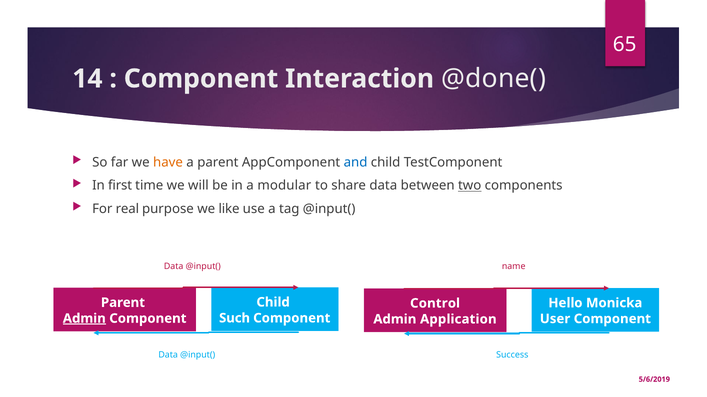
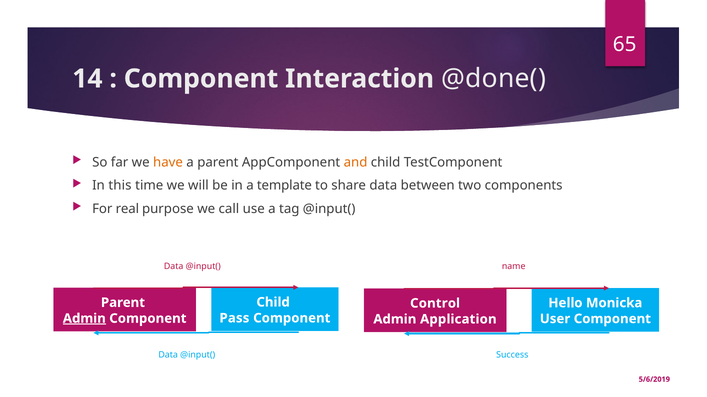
and colour: blue -> orange (356, 163)
first: first -> this (120, 186)
modular: modular -> template (284, 186)
two underline: present -> none (470, 186)
like: like -> call (229, 209)
Such: Such -> Pass (234, 319)
